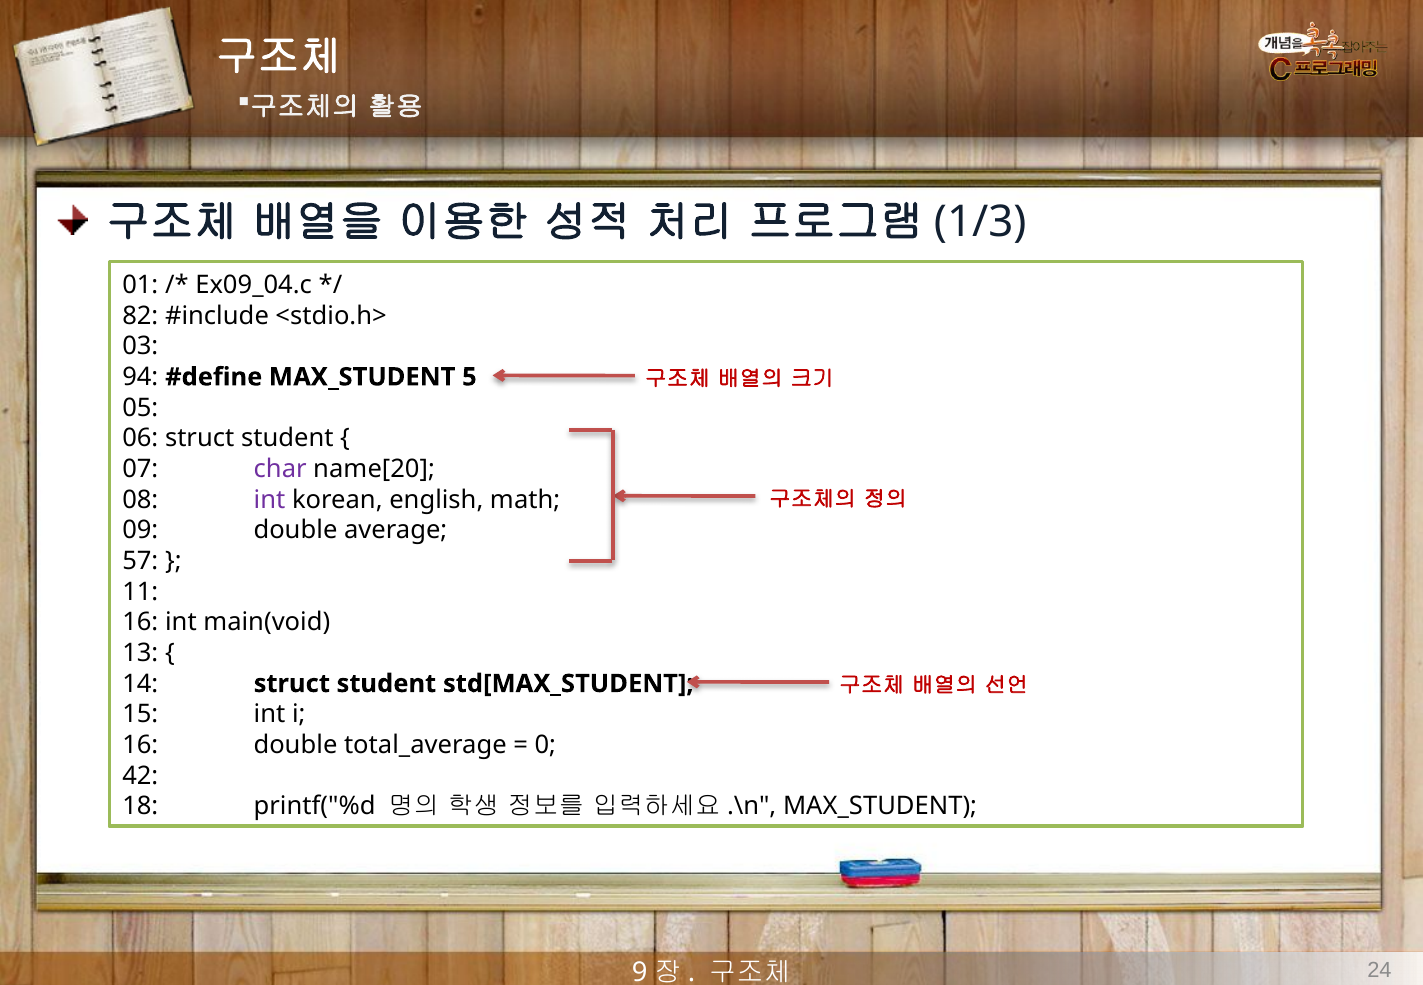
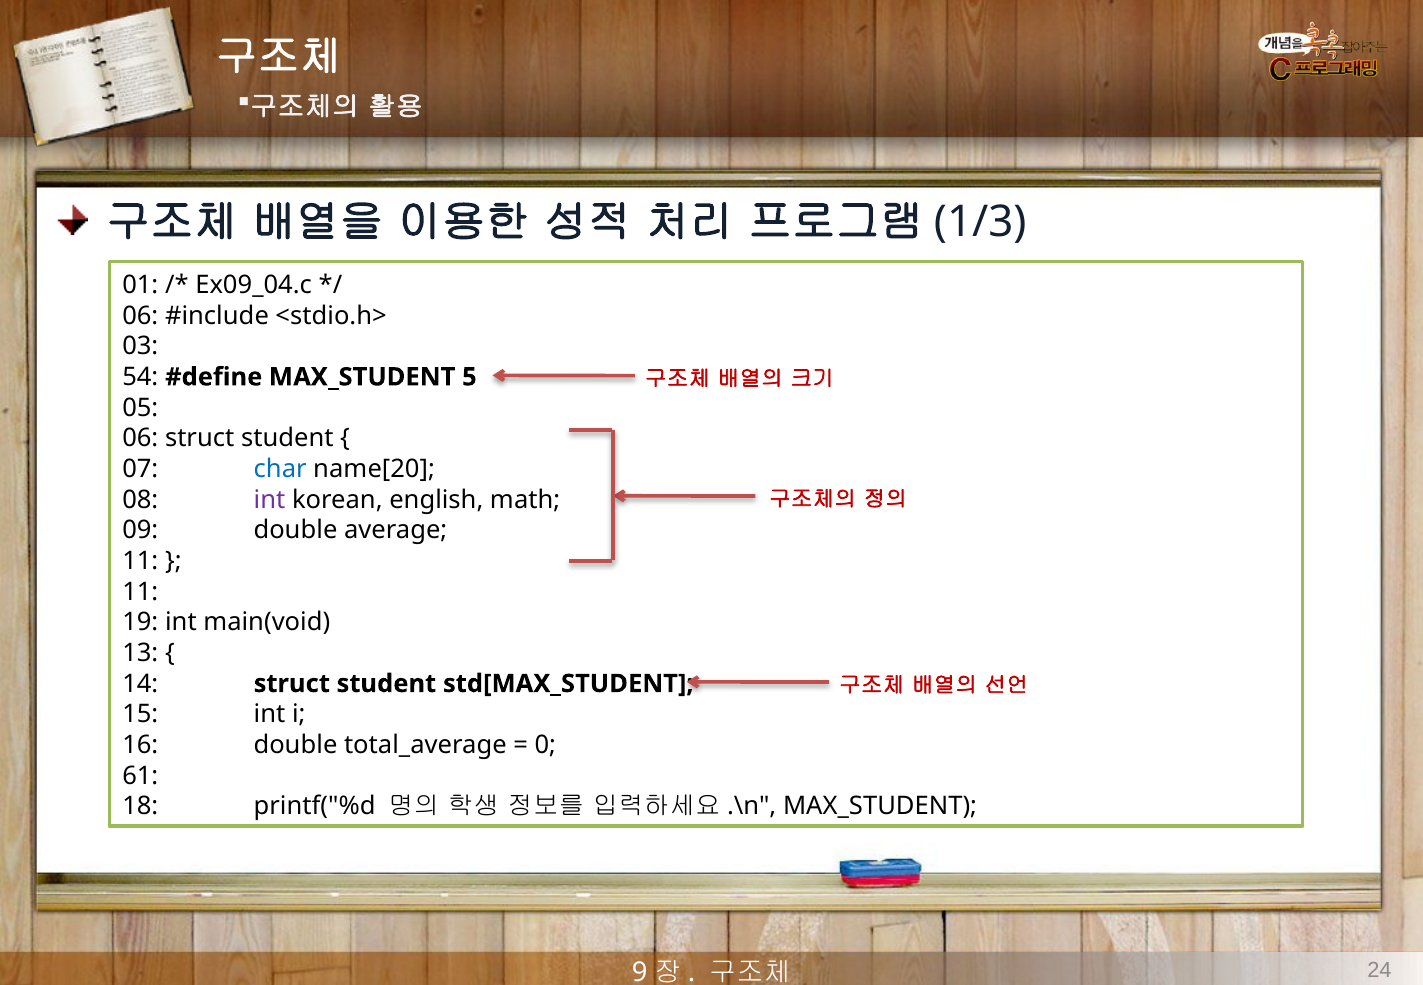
82: 82 -> 06 (140, 316)
94: 94 -> 54 (140, 377)
char colour: purple -> blue (280, 469)
57: 57 -> 11 (140, 561)
16: 16 -> 19 (140, 622)
42: 42 -> 61 (140, 776)
